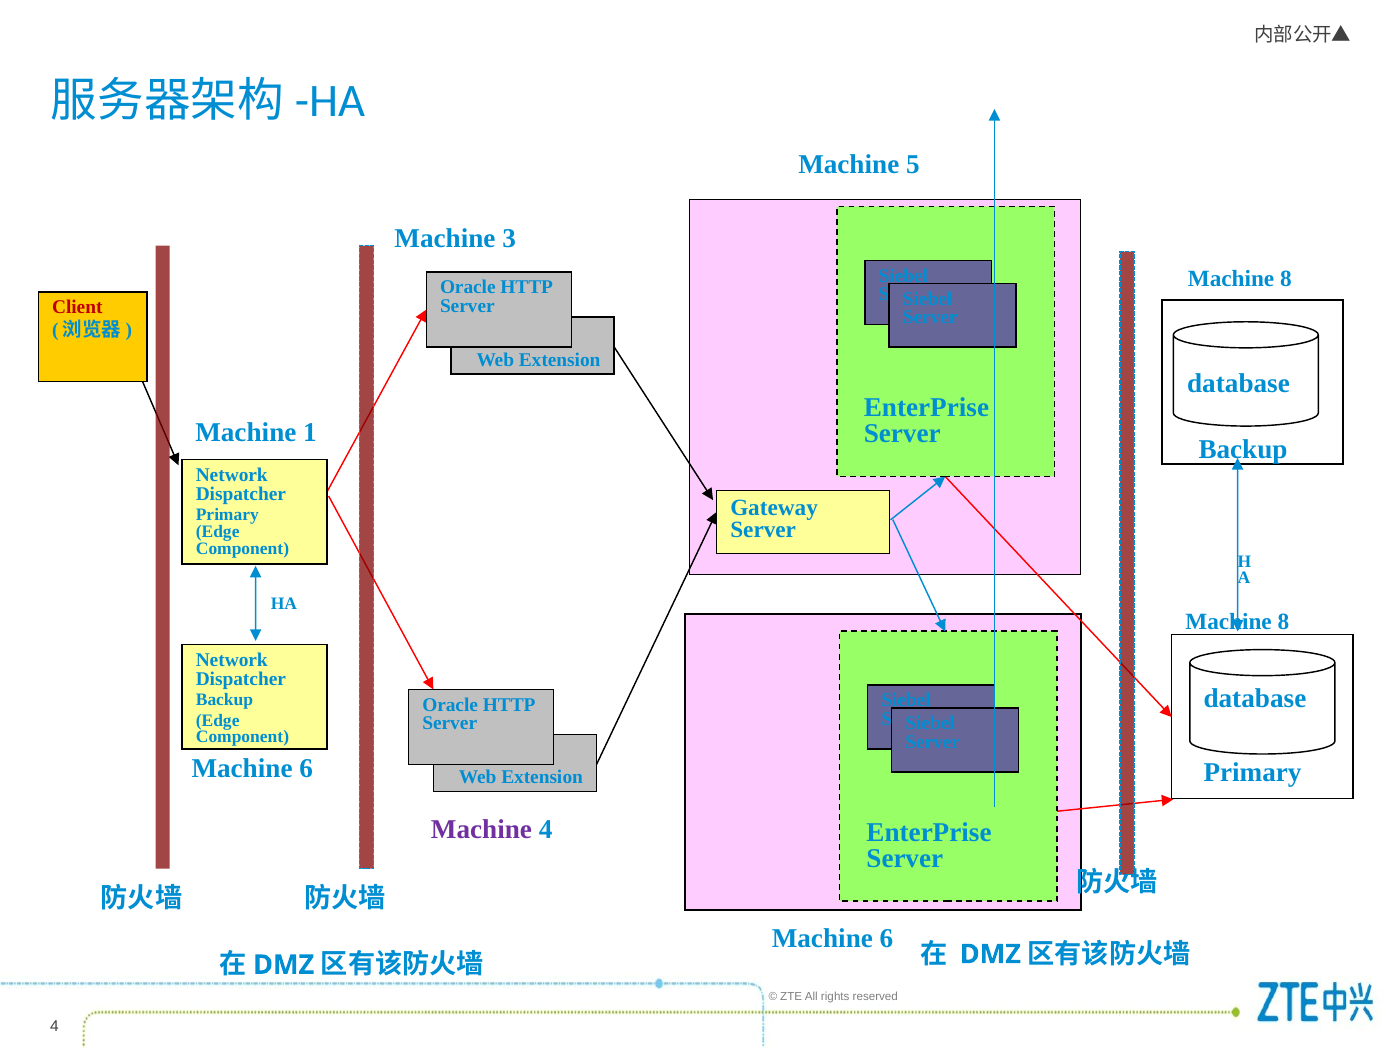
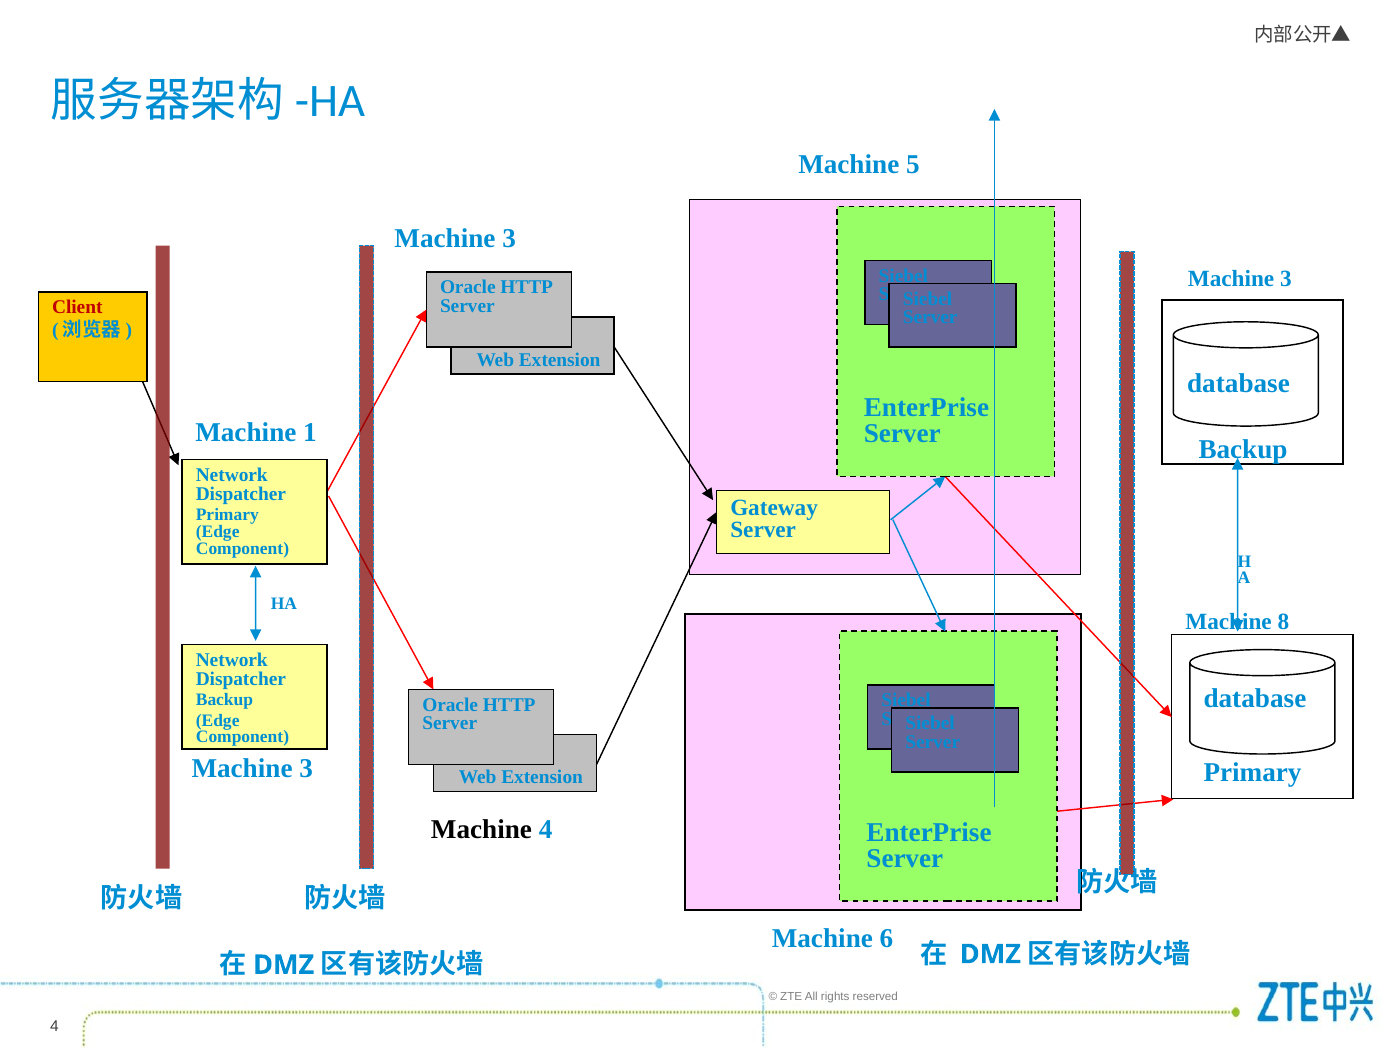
8: 8 -> 3 (1286, 279)
6: 6 -> 3 (306, 768)
Machine colour: purple -> black (481, 829)
